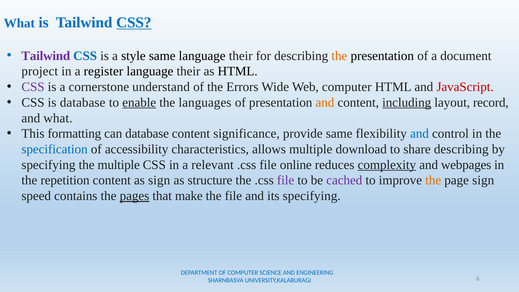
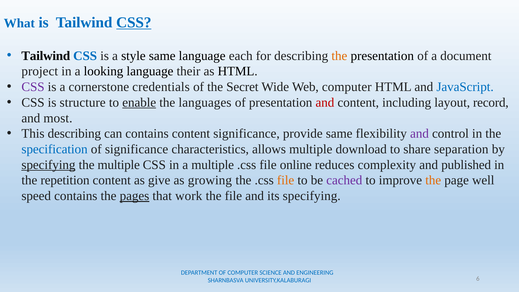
Tailwind colour: purple -> black (46, 56)
their: their -> each (241, 56)
register: register -> looking (104, 71)
understand: understand -> credentials (161, 87)
Errors: Errors -> Secret (242, 87)
JavaScript colour: red -> blue (465, 87)
is database: database -> structure (83, 102)
and colour: orange -> red (325, 102)
including underline: present -> none (407, 102)
and what: what -> most (58, 118)
This formatting: formatting -> describing (74, 134)
can database: database -> contains (147, 134)
and colour: blue -> purple (419, 134)
of accessibility: accessibility -> significance (137, 149)
share describing: describing -> separation (461, 149)
specifying underline: none -> present (48, 165)
a relevant: relevant -> multiple (213, 165)
complexity underline: present -> none (387, 165)
webpages: webpages -> published (466, 165)
as sign: sign -> give (159, 180)
structure: structure -> growing (210, 180)
file colour: purple -> orange (286, 180)
page sign: sign -> well (483, 180)
make: make -> work (189, 196)
